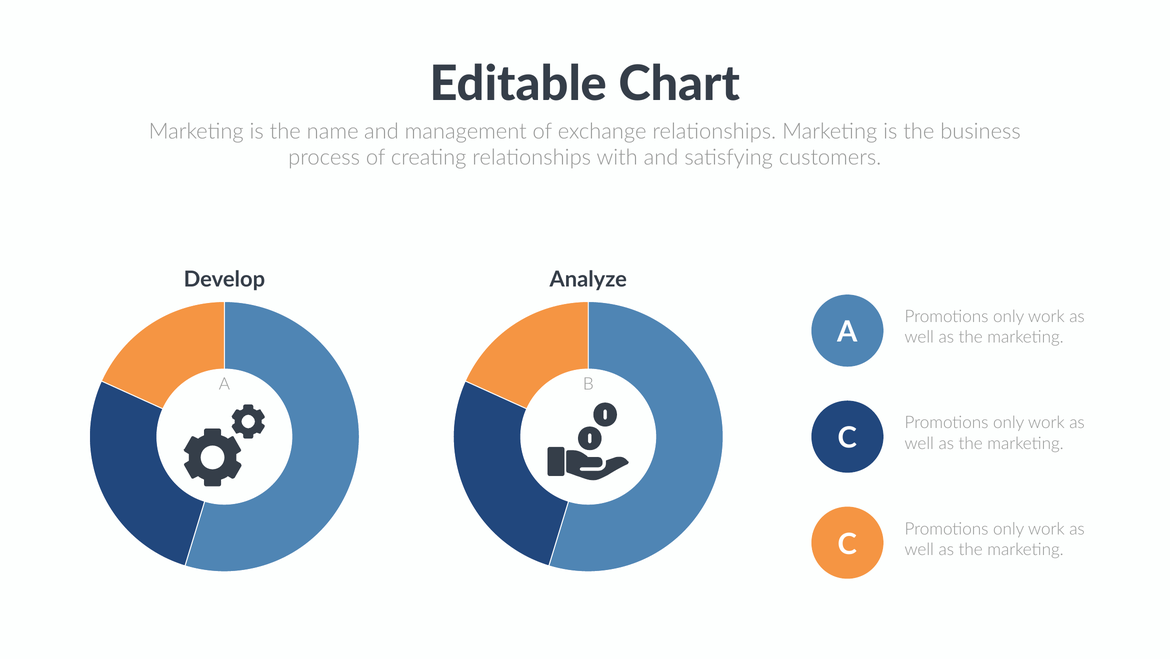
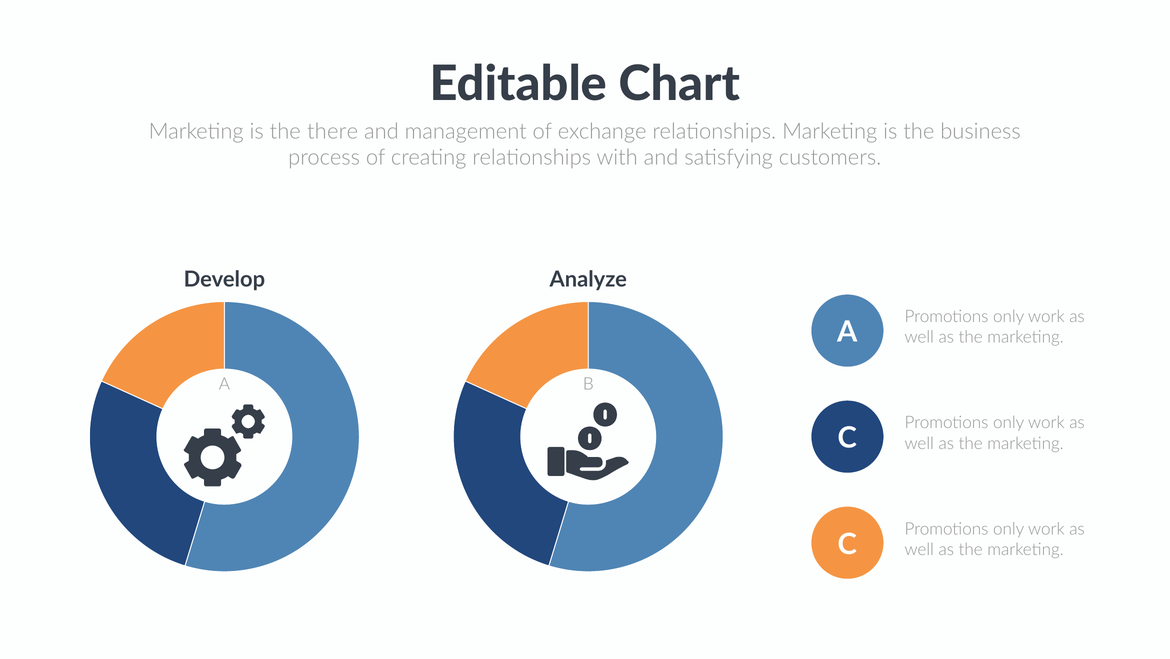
name: name -> there (333, 131)
